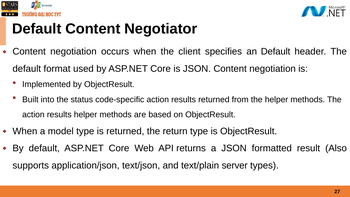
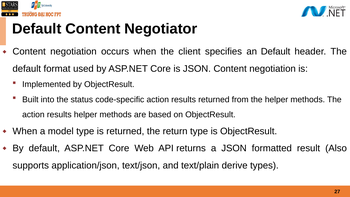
server: server -> derive (235, 165)
